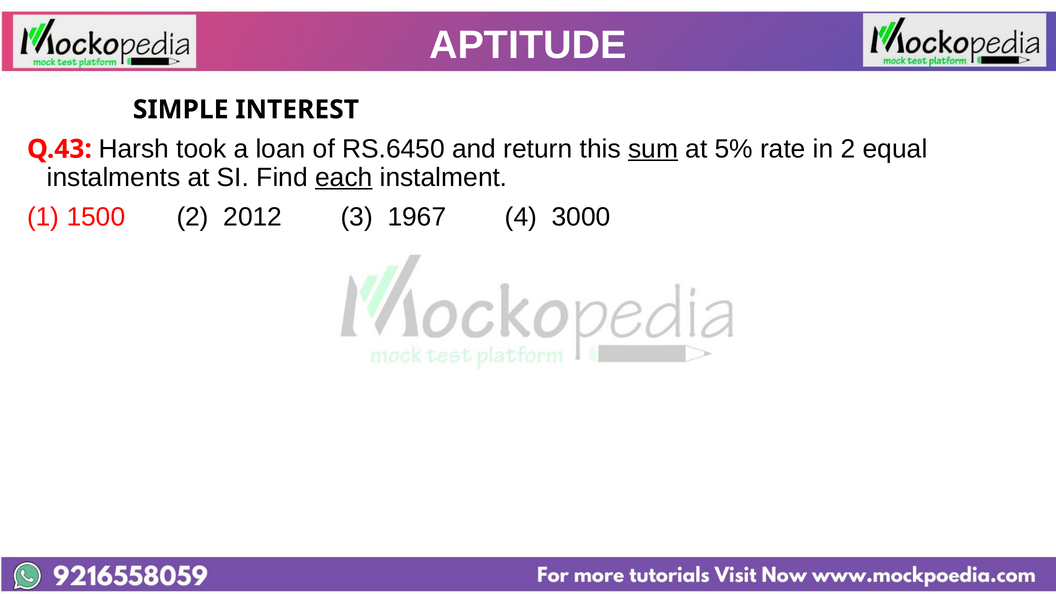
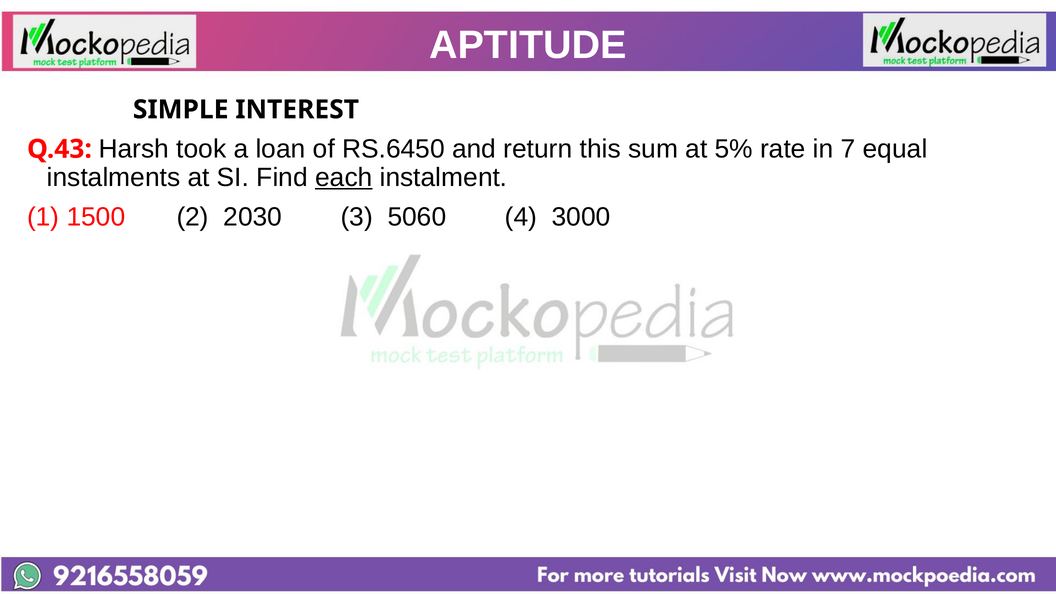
sum underline: present -> none (653, 149)
in 2: 2 -> 7 (848, 149)
2012: 2012 -> 2030 (253, 217)
1967: 1967 -> 5060 (417, 217)
